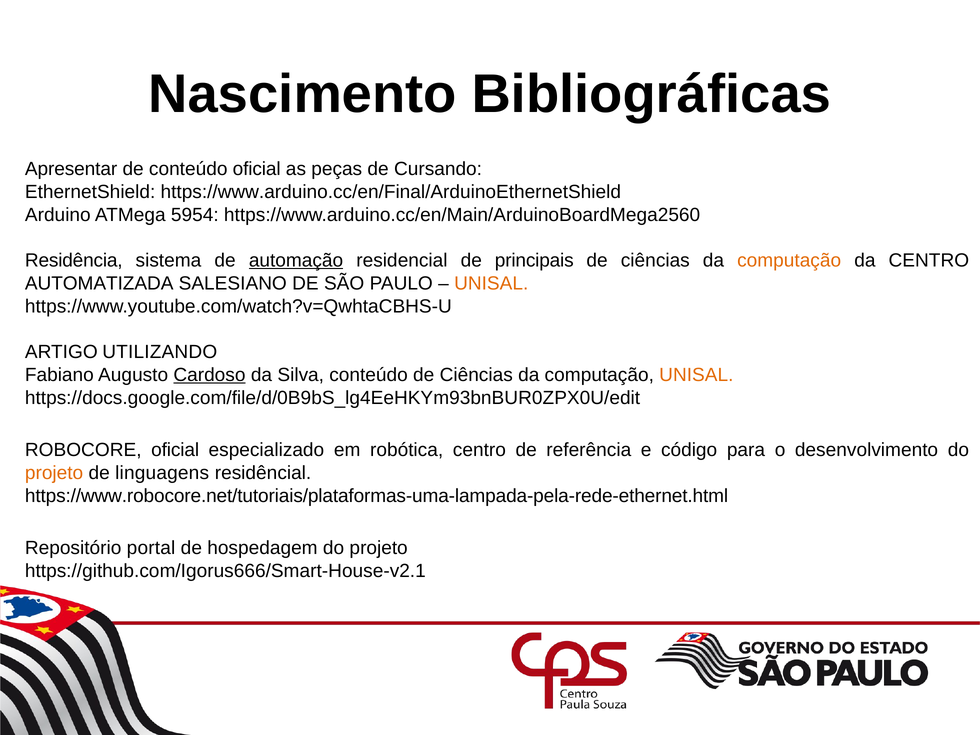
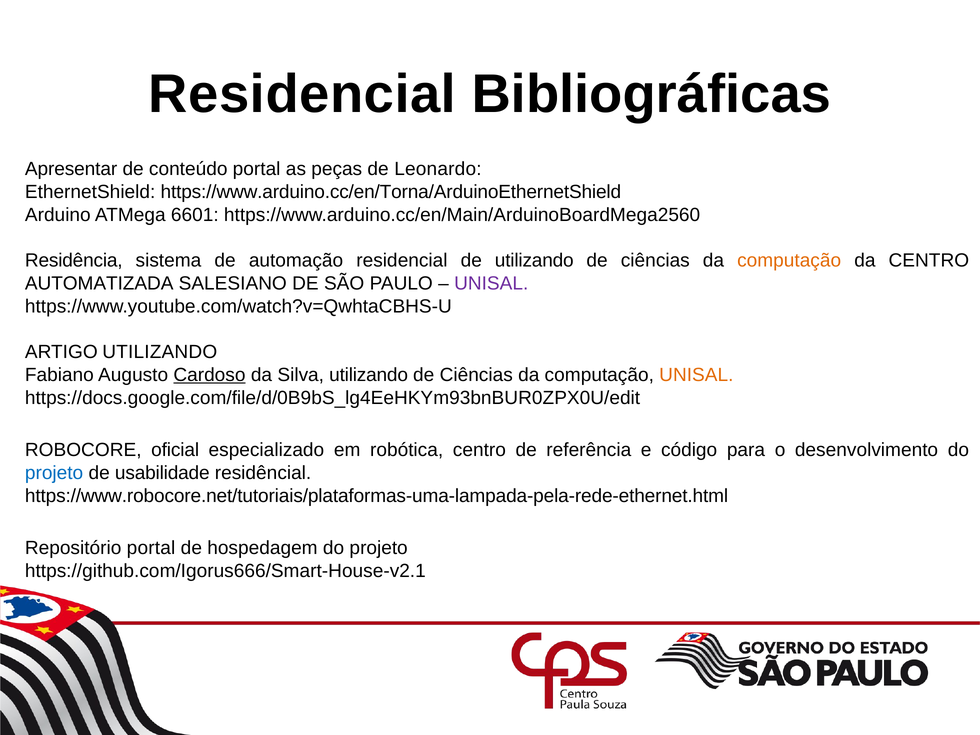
Nascimento: Nascimento -> Residencial (302, 94)
conteúdo oficial: oficial -> portal (257, 169)
Cursando: Cursando -> Leonardo (438, 169)
https://www.arduino.cc/en/Final/ArduinoEthernetShield: https://www.arduino.cc/en/Final/ArduinoEthernetShield -> https://www.arduino.cc/en/Torna/ArduinoEthernetShield (391, 192)
5954: 5954 -> 6601 (195, 215)
automação underline: present -> none (296, 260)
de principais: principais -> utilizando (534, 260)
UNISAL colour: orange -> purple (491, 283)
Silva conteúdo: conteúdo -> utilizando (369, 375)
projeto colour: orange -> blue (54, 473)
linguagens: linguagens -> usabilidade (162, 473)
